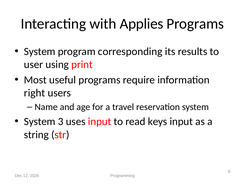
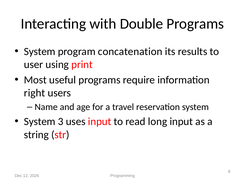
Applies: Applies -> Double (142, 24)
corresponding: corresponding -> concatenation (130, 51)
keys: keys -> long (158, 121)
